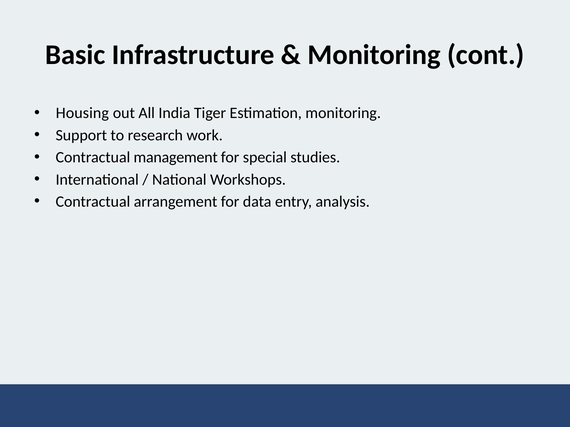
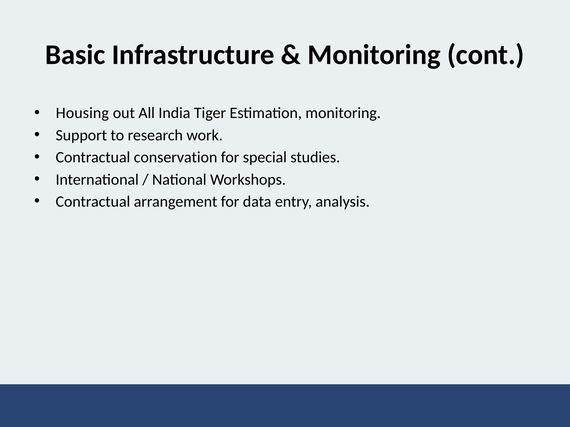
management: management -> conservation (176, 158)
